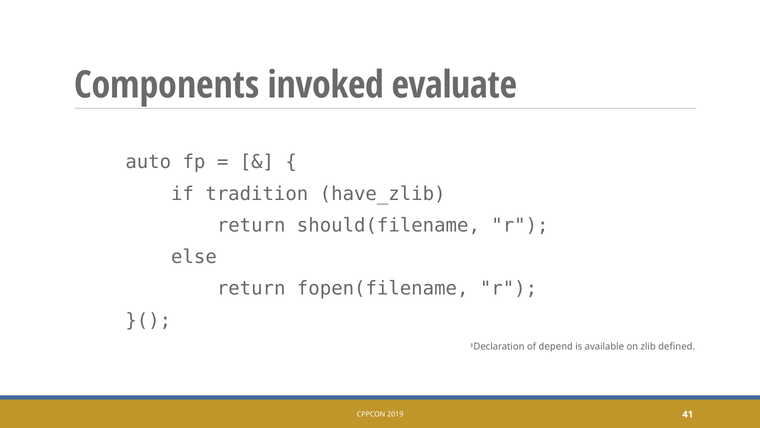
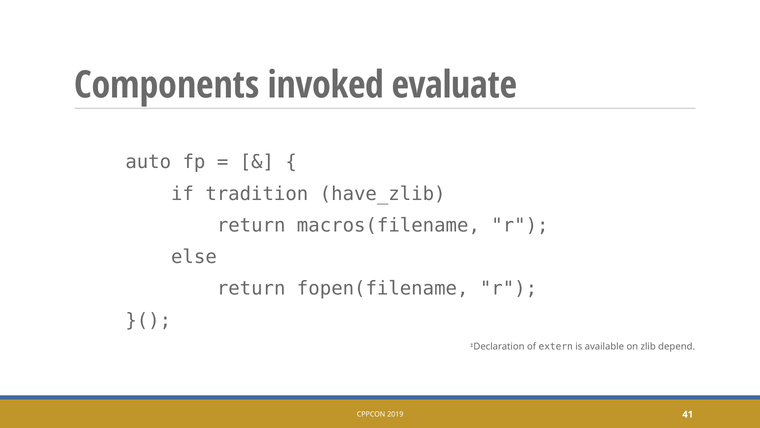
should(filename: should(filename -> macros(filename (388, 225)
depend: depend -> extern (556, 346)
defined: defined -> depend (677, 346)
